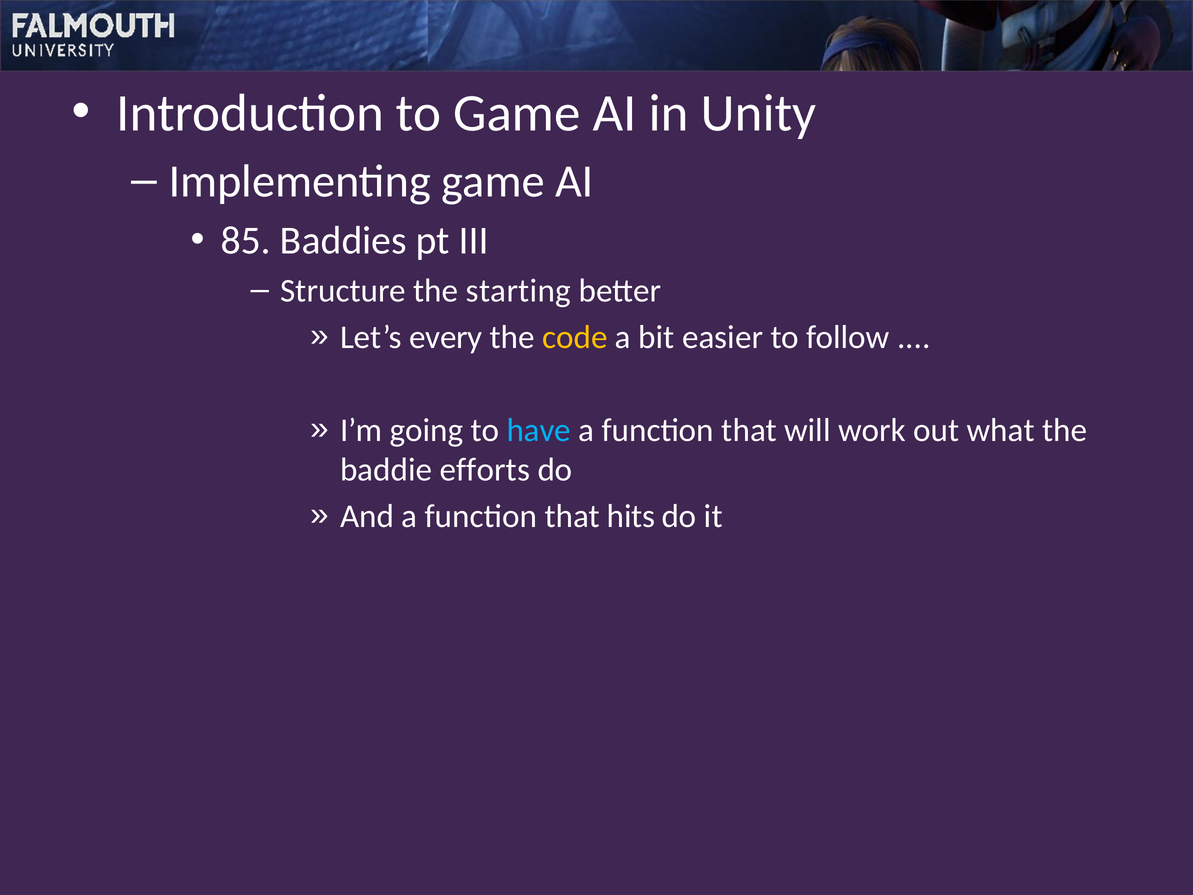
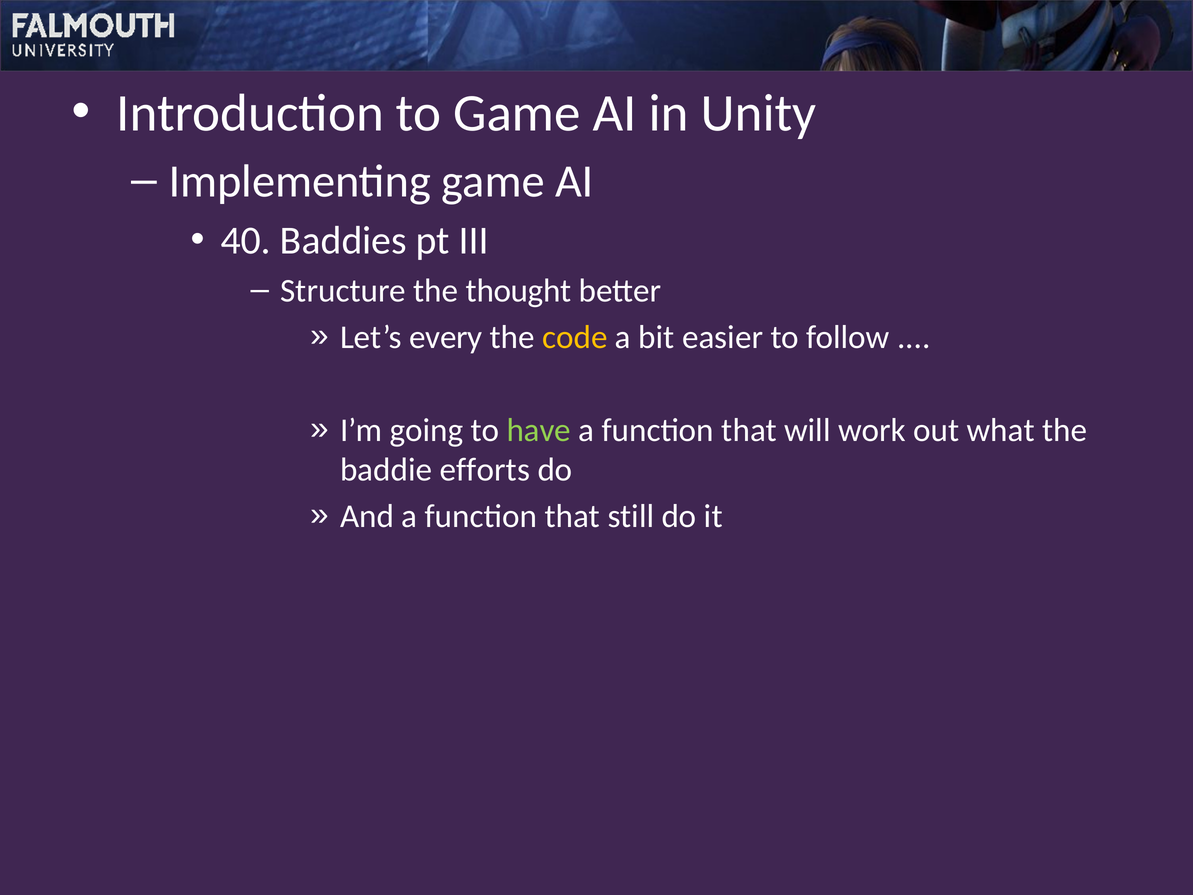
85: 85 -> 40 (246, 241)
starting: starting -> thought (519, 291)
have colour: light blue -> light green (539, 430)
hits: hits -> still (631, 516)
